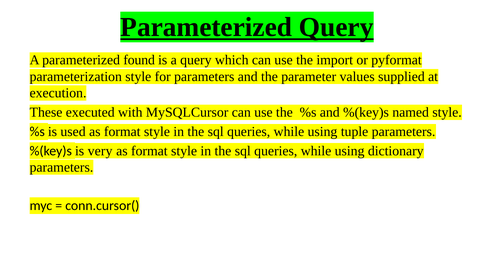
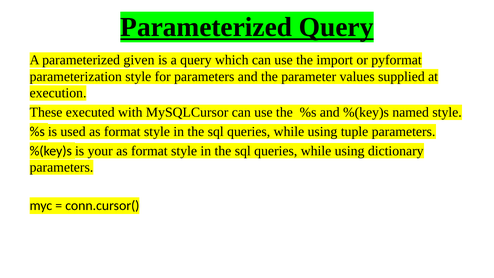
found: found -> given (139, 60)
very: very -> your (100, 151)
